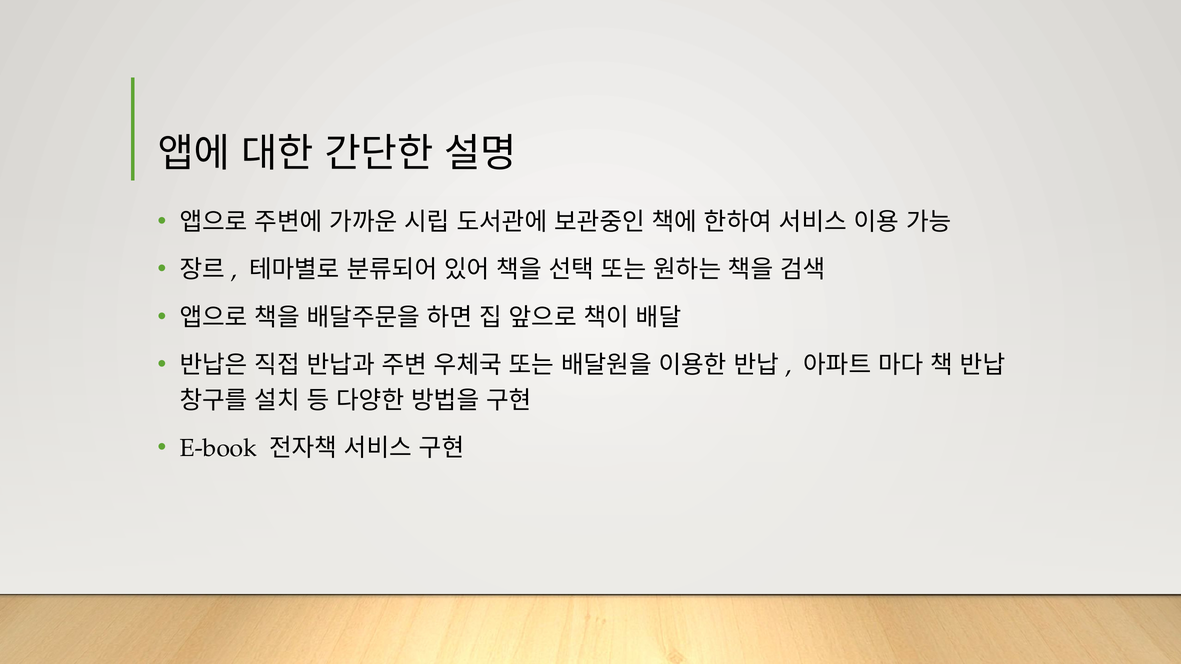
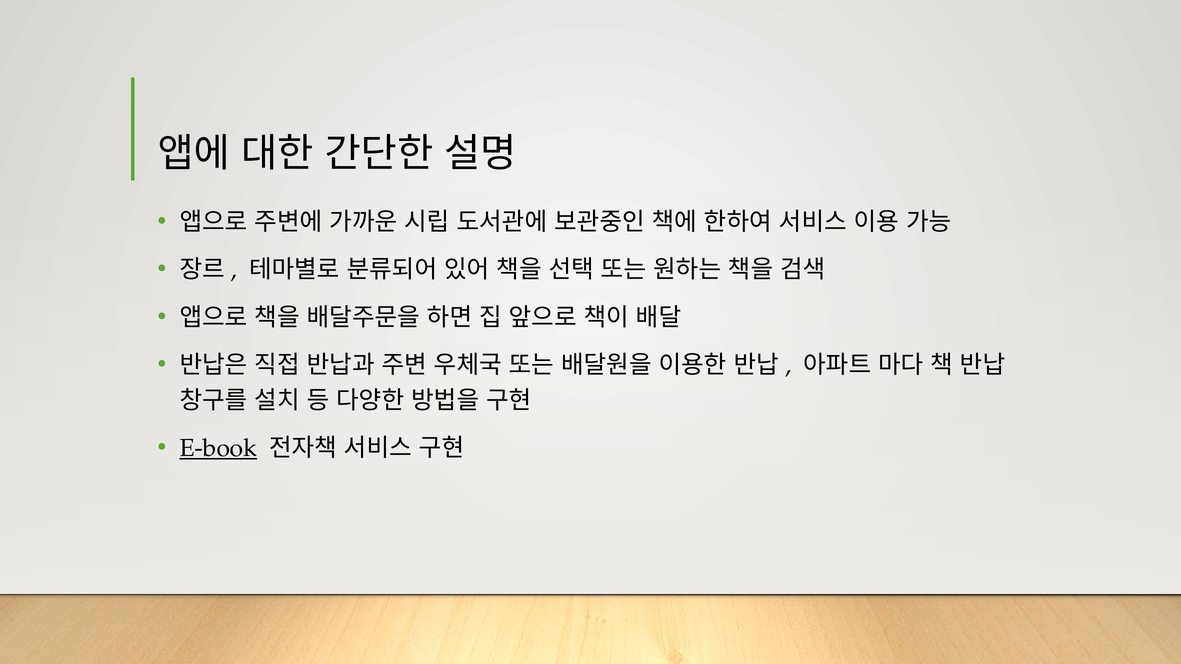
E-book underline: none -> present (218, 448)
